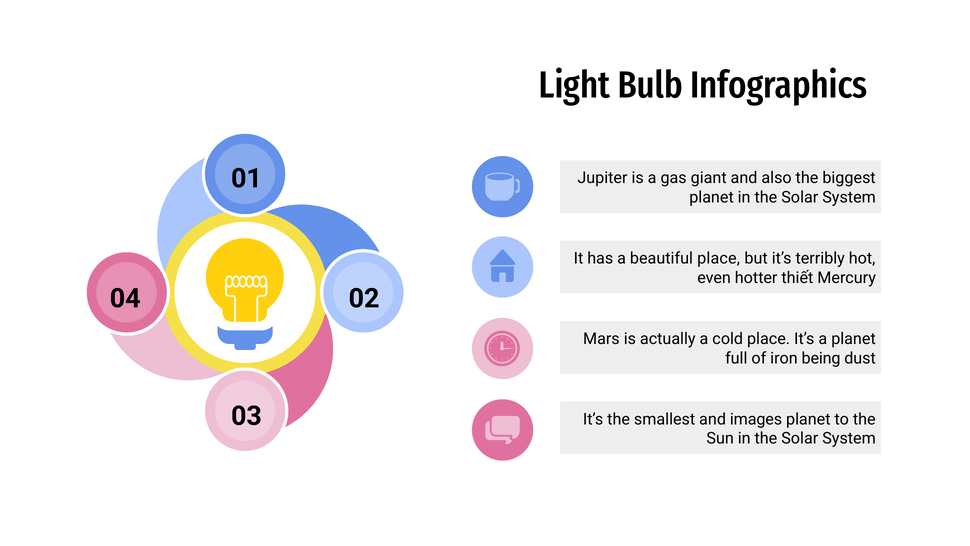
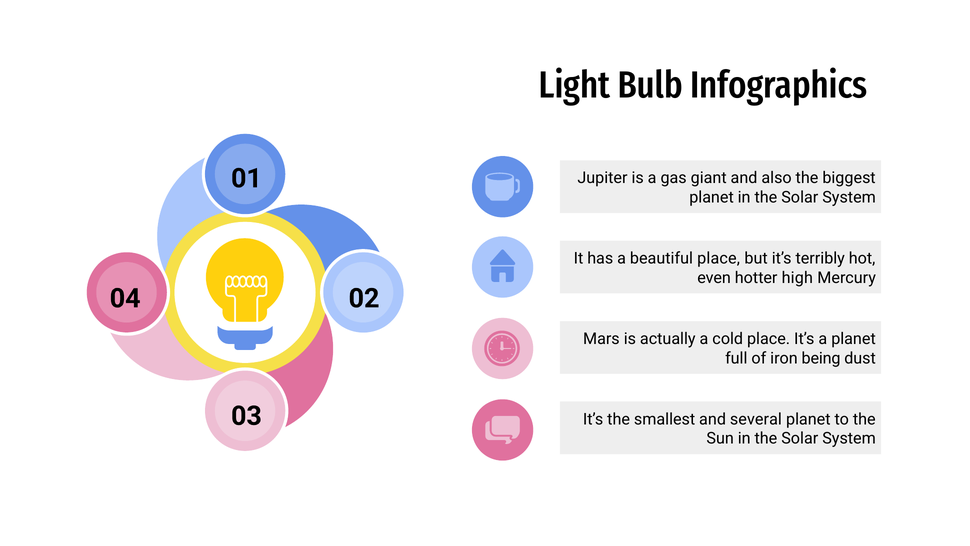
thiết: thiết -> high (797, 278)
images: images -> several (756, 419)
